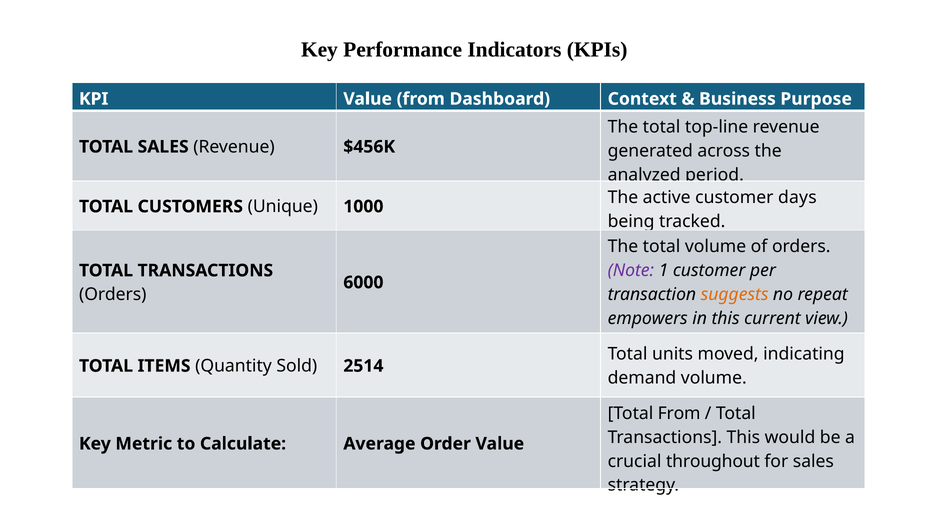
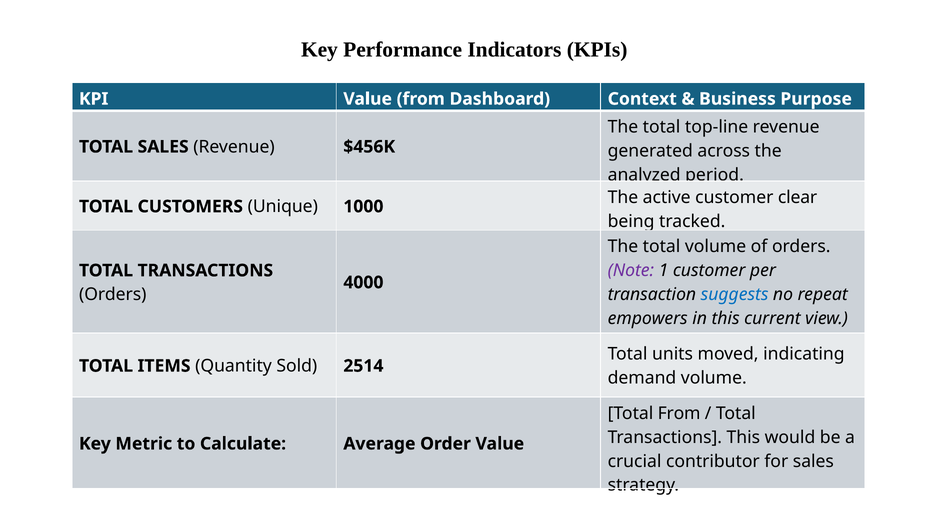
days: days -> clear (798, 197)
6000: 6000 -> 4000 (363, 283)
suggests colour: orange -> blue (735, 294)
throughout: throughout -> contributor (713, 461)
